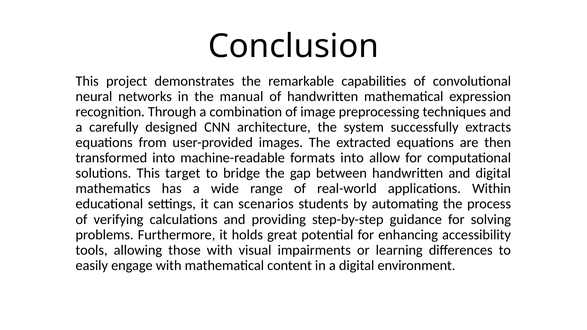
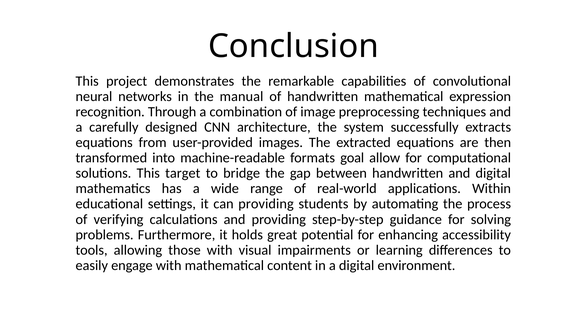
formats into: into -> goal (352, 158)
can scenarios: scenarios -> providing (266, 204)
